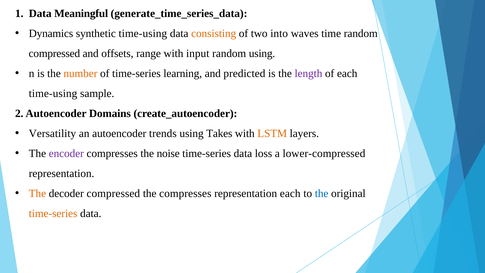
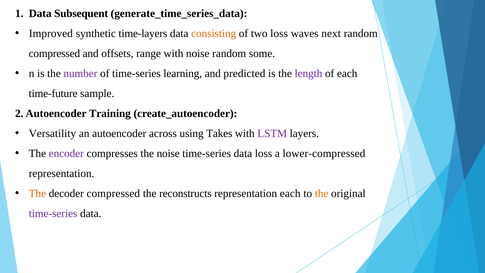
Meaningful: Meaningful -> Subsequent (81, 14)
Dynamics: Dynamics -> Improved (51, 33)
synthetic time-using: time-using -> time-layers (143, 33)
two into: into -> loss (279, 33)
time: time -> next (331, 33)
with input: input -> noise (198, 53)
random using: using -> some (262, 53)
number colour: orange -> purple (80, 73)
time-using: time-using -> time-future (53, 93)
Domains: Domains -> Training (110, 113)
trends: trends -> across (163, 133)
LSTM colour: orange -> purple (272, 133)
the compresses: compresses -> reconstructs (185, 193)
the colour: blue -> orange (322, 193)
time-series colour: orange -> purple (53, 213)
